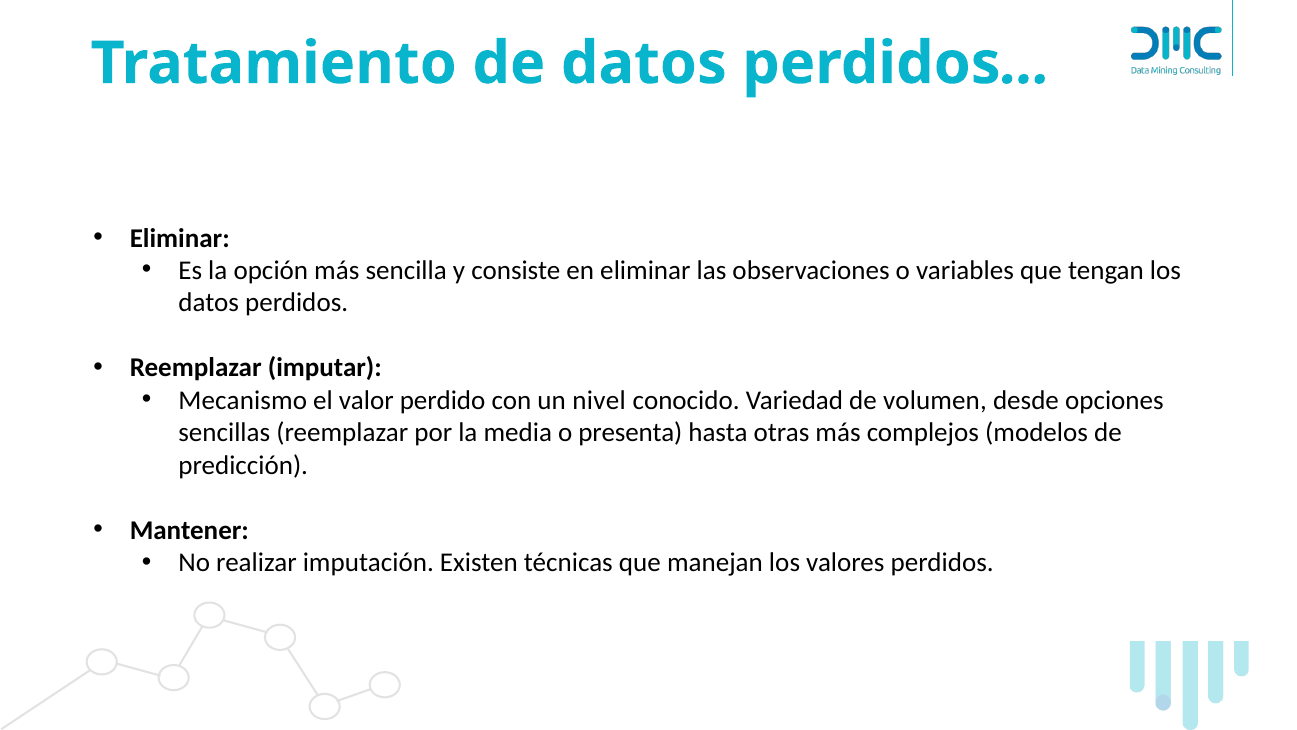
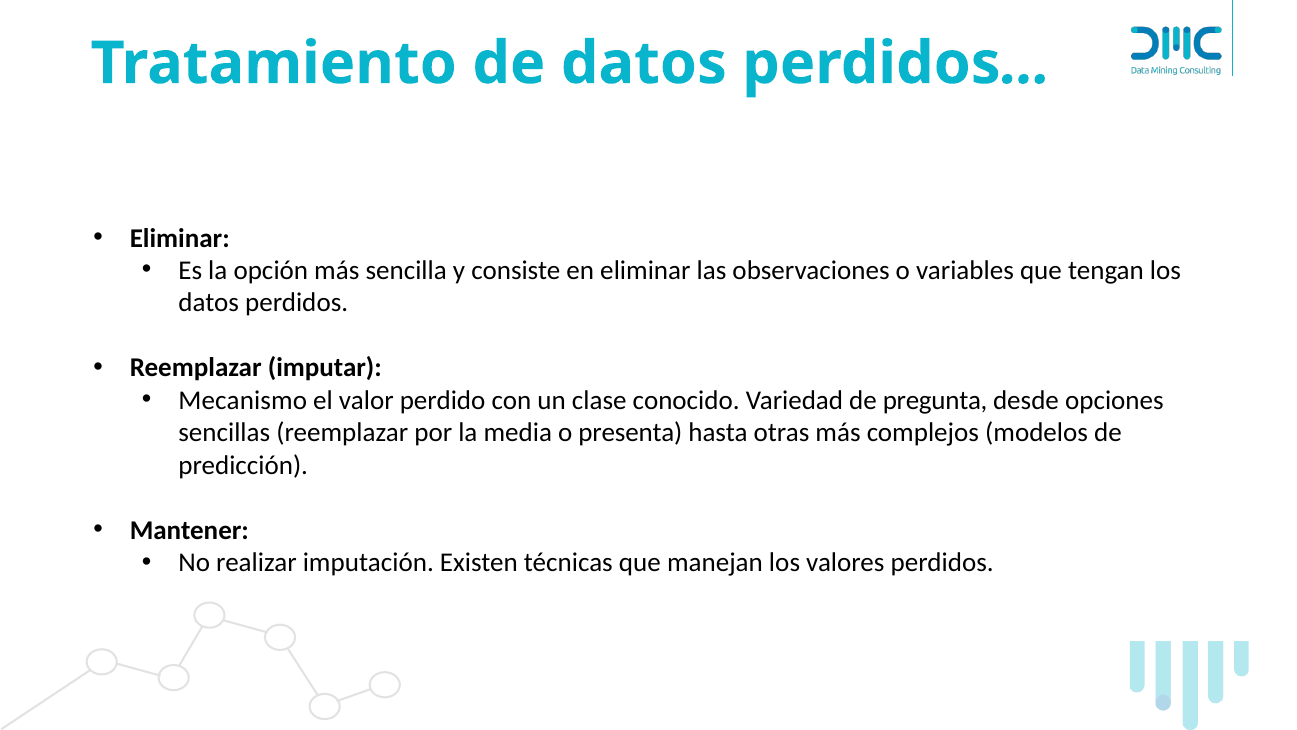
nivel: nivel -> clase (599, 400)
volumen: volumen -> pregunta (935, 400)
